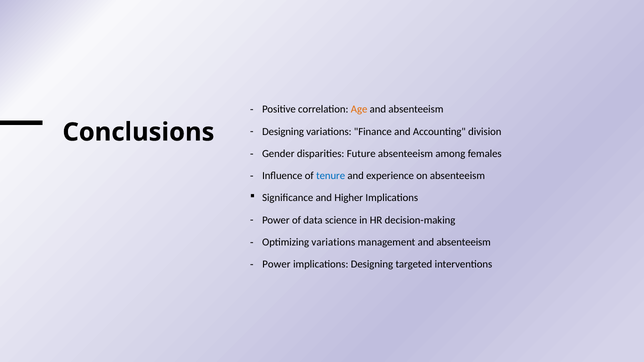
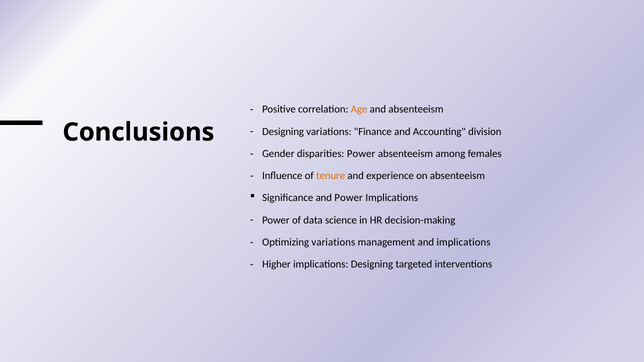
disparities Future: Future -> Power (361, 154)
tenure colour: blue -> orange (331, 176)
and Higher: Higher -> Power (349, 198)
management and absenteeism: absenteeism -> implications (463, 242)
Power: Power -> Higher (277, 264)
